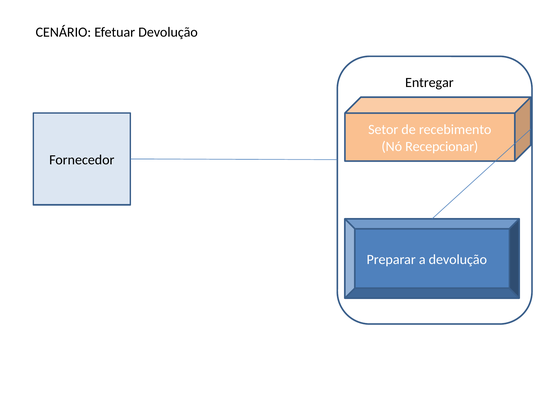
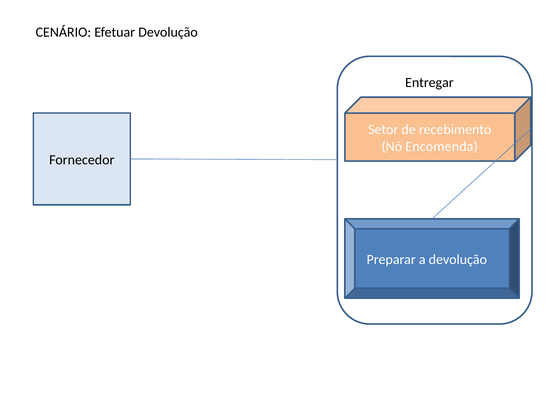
Recepcionar: Recepcionar -> Encomenda (442, 146)
